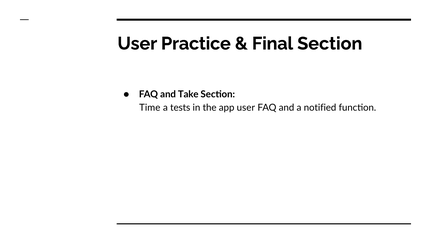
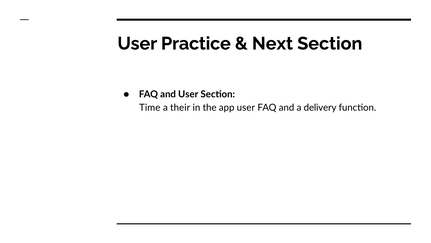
Final: Final -> Next (273, 43)
and Take: Take -> User (188, 94)
tests: tests -> their (180, 107)
notified: notified -> delivery (320, 107)
